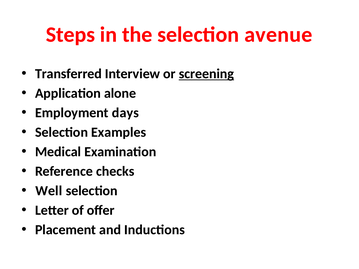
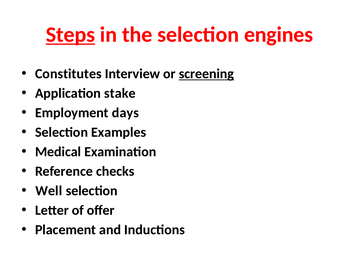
Steps underline: none -> present (70, 35)
avenue: avenue -> engines (279, 35)
Transferred: Transferred -> Constitutes (68, 74)
alone: alone -> stake (120, 93)
